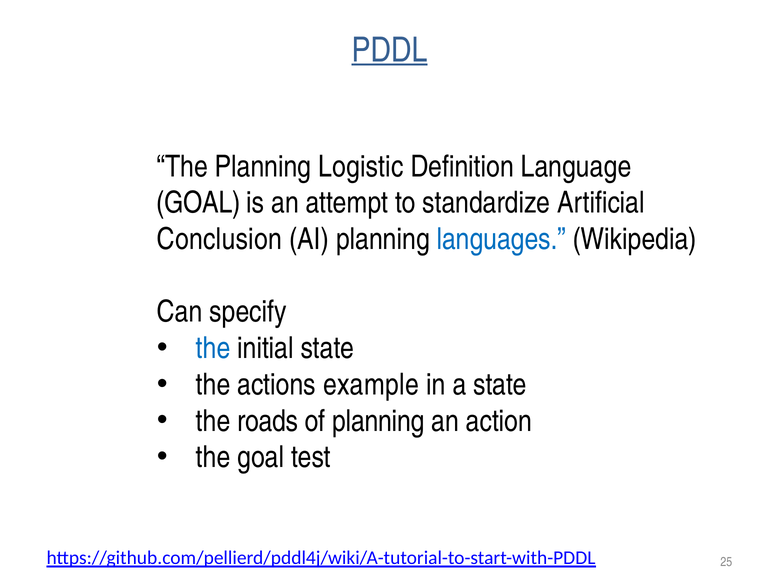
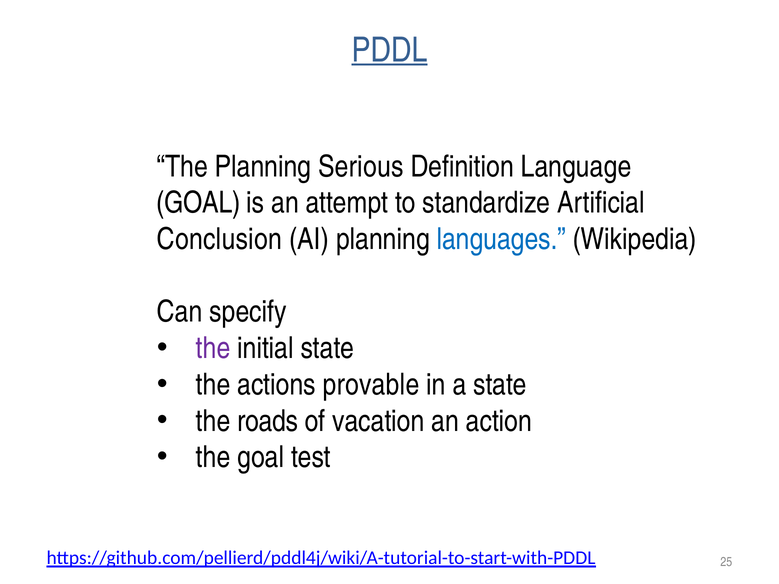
Logistic: Logistic -> Serious (361, 167)
the colour: blue -> purple (213, 348)
example: example -> provable (371, 385)
of planning: planning -> vacation (378, 421)
